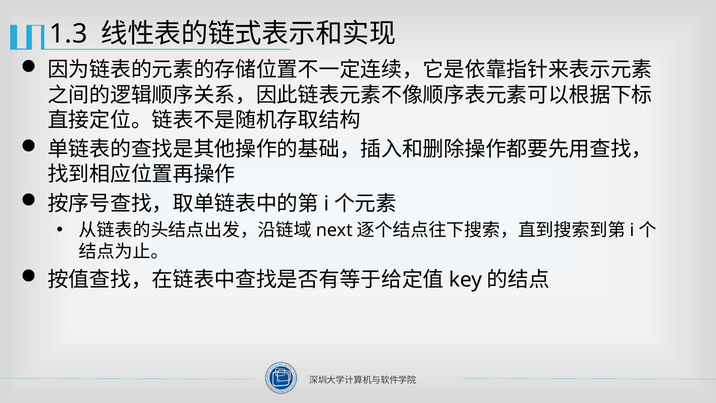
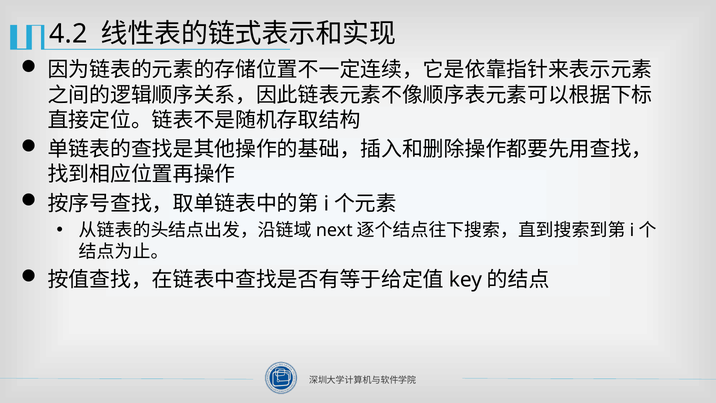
1.3: 1.3 -> 4.2 (68, 34)
